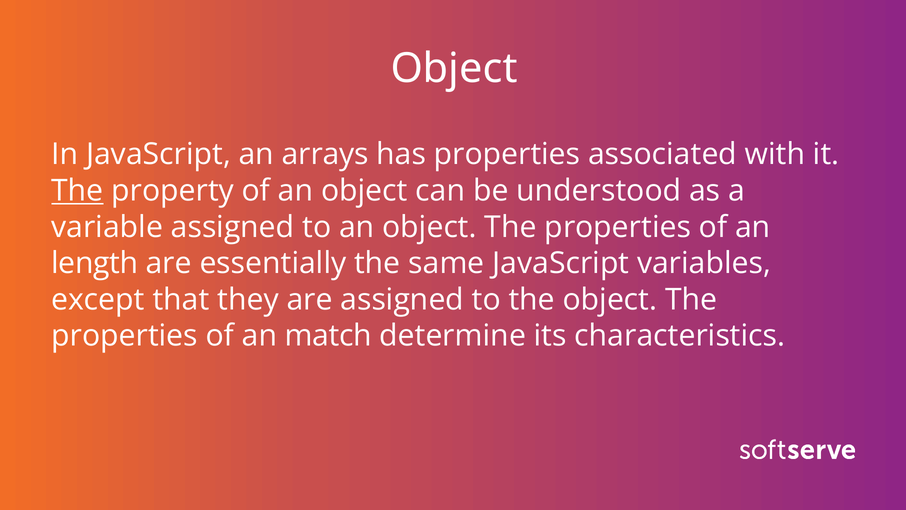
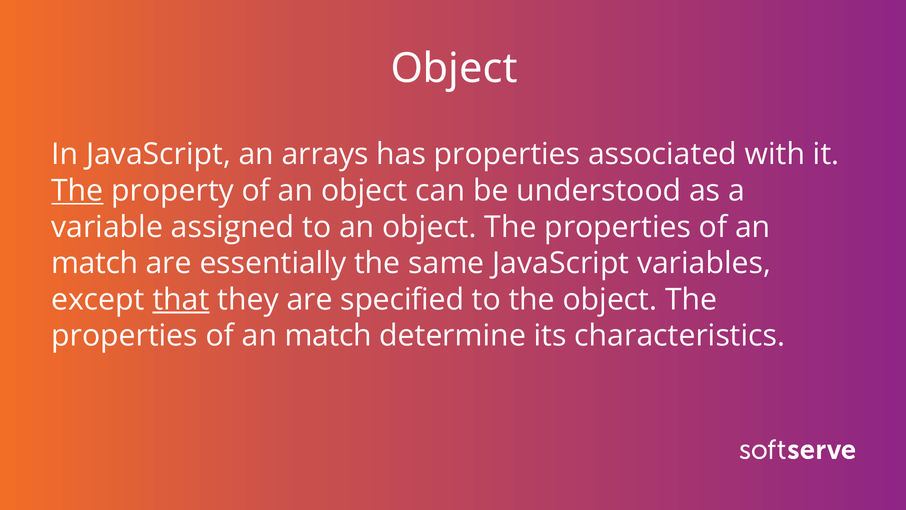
length: length -> match (95, 263)
that underline: none -> present (181, 299)
are assigned: assigned -> specified (402, 299)
